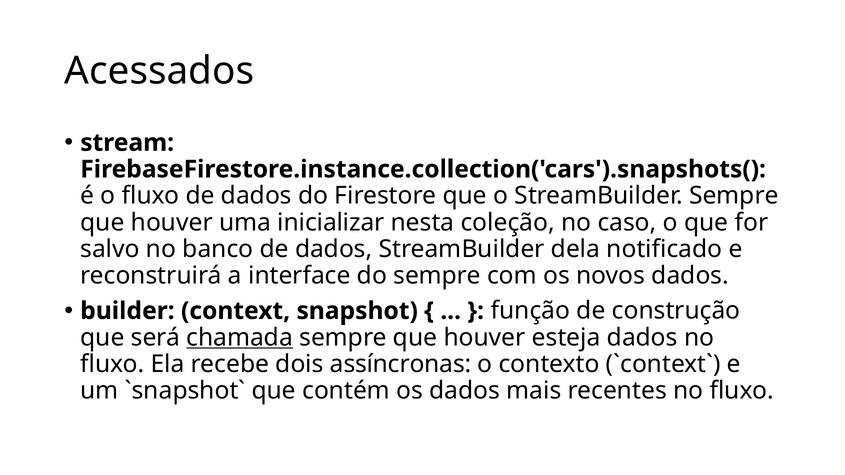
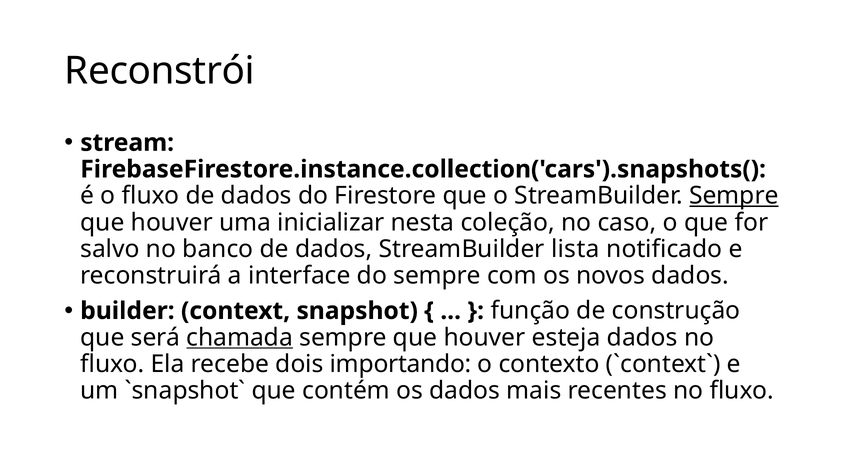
Acessados: Acessados -> Reconstrói (160, 71)
Sempre underline: none -> present (734, 196)
dela: dela -> lista (575, 249)
assíncronas: assíncronas -> importando (401, 364)
